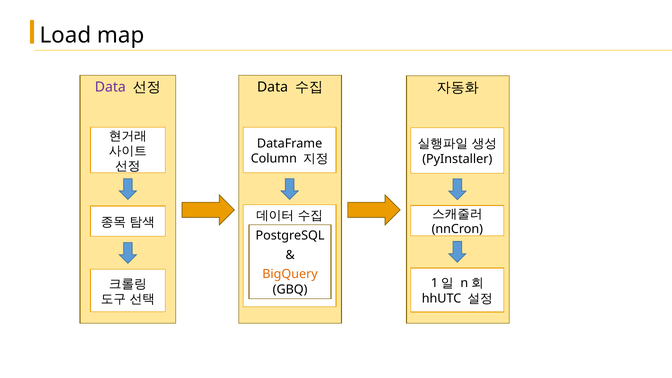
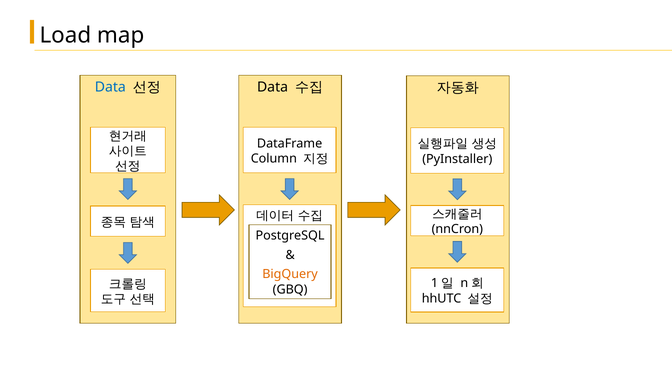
Data colour: purple -> blue (110, 87)
